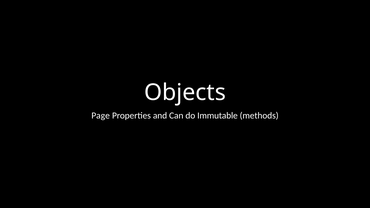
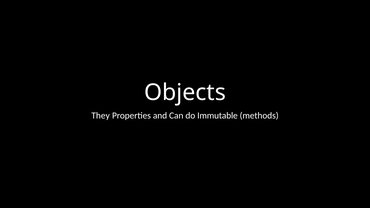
Page: Page -> They (101, 116)
